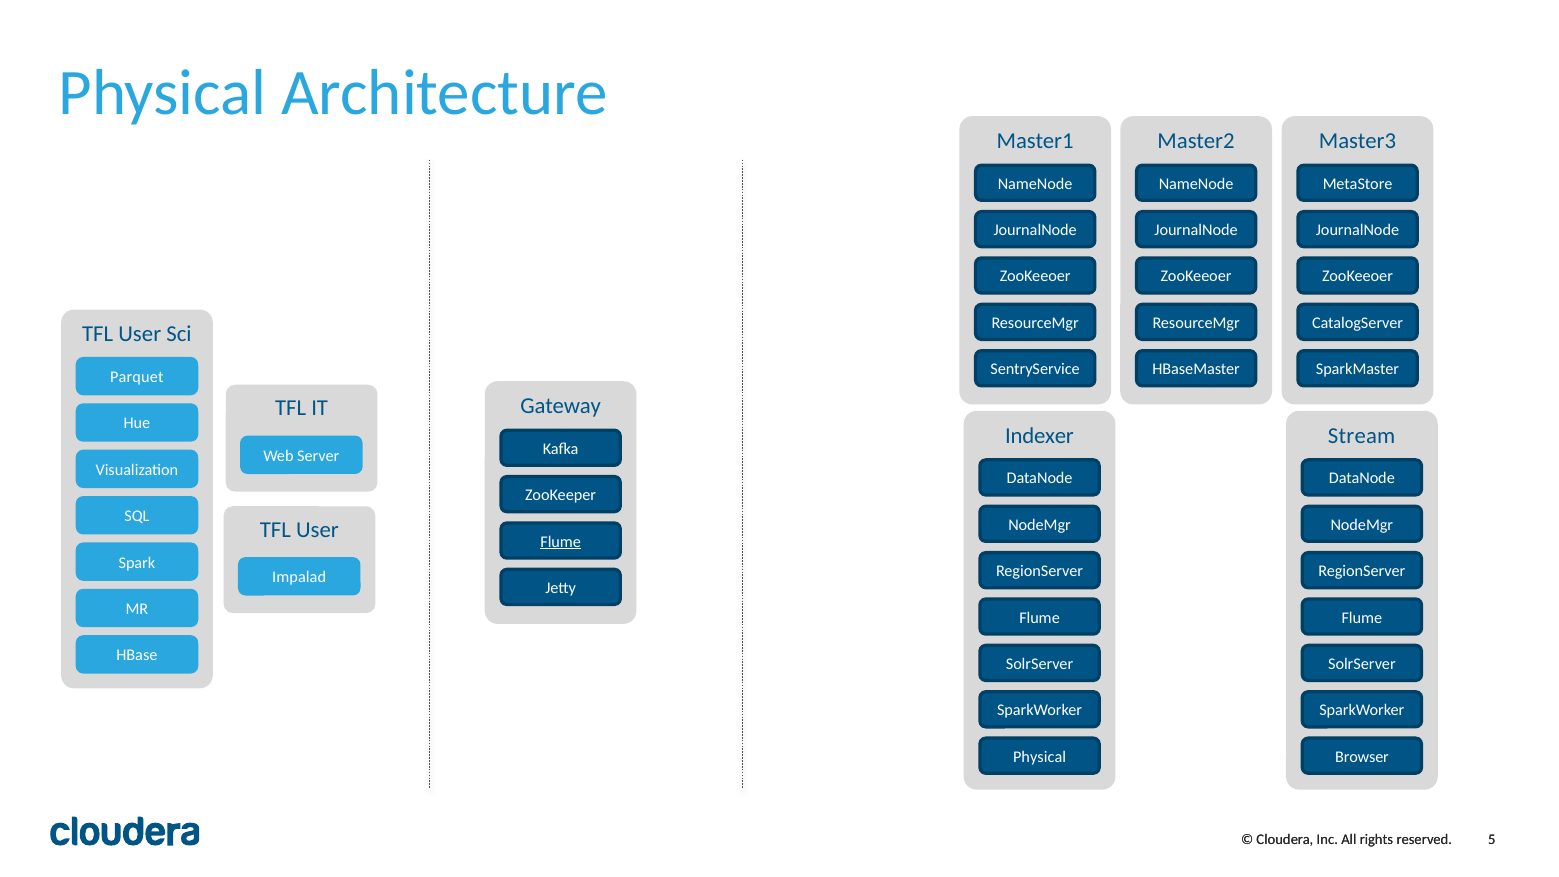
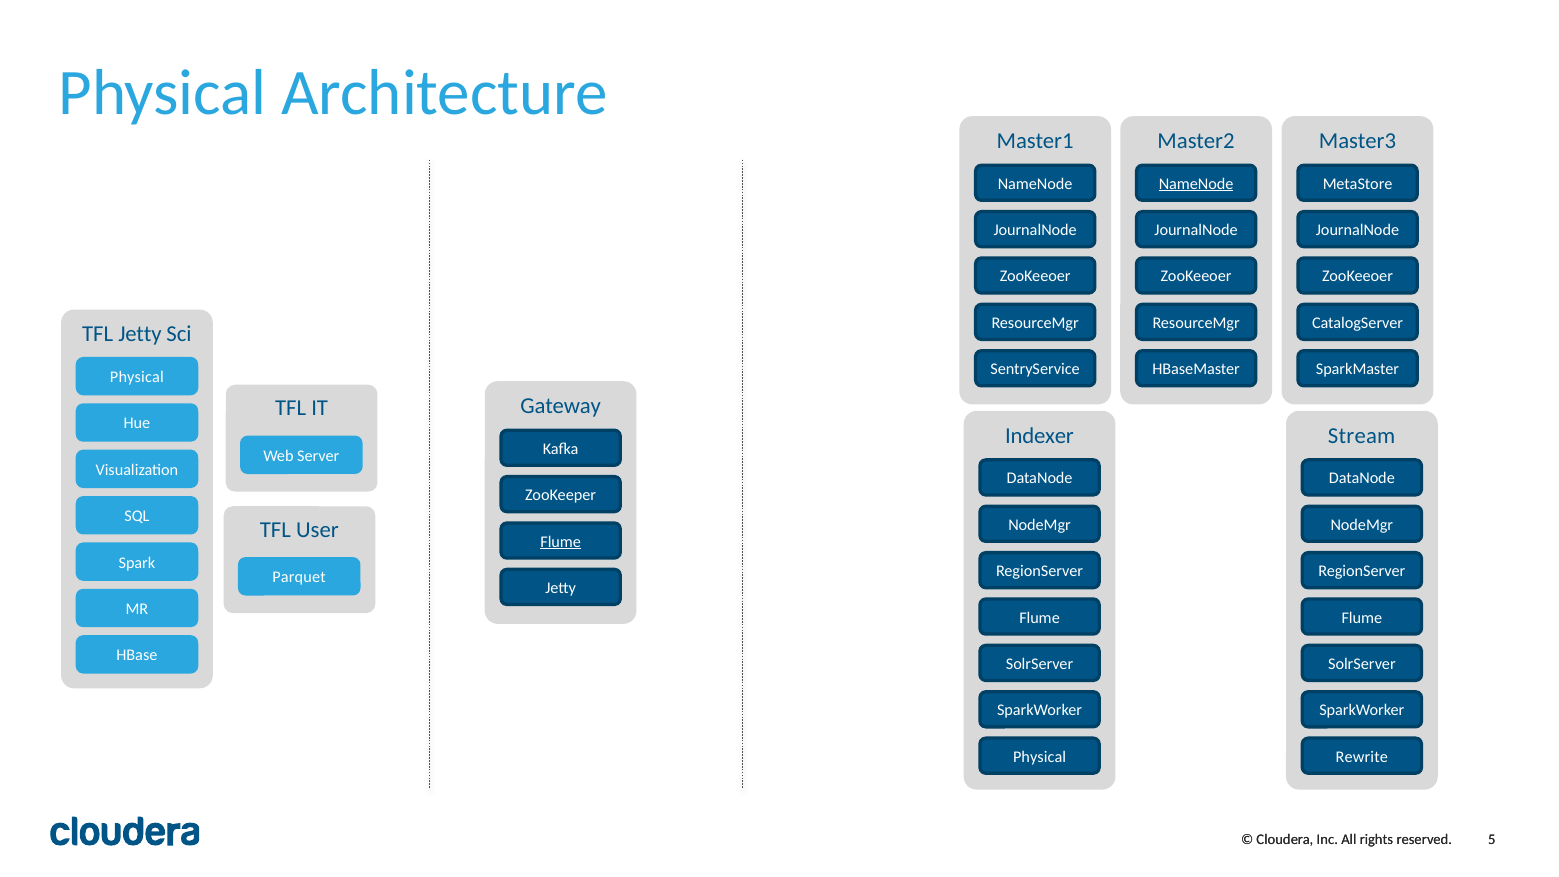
NameNode underline: none -> present (1196, 184)
User: User -> Jetty (140, 334)
Parquet: Parquet -> Physical (137, 377)
Impalad: Impalad -> Parquet (299, 578)
Browser: Browser -> Rewrite (1362, 757)
